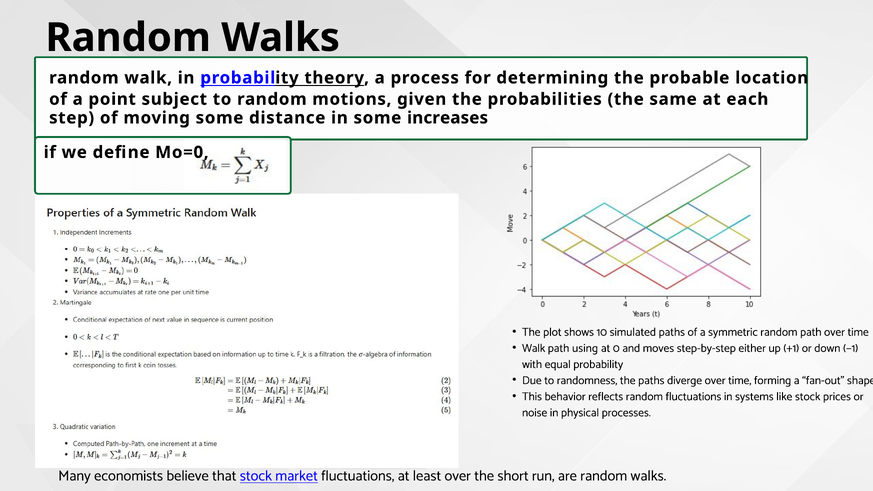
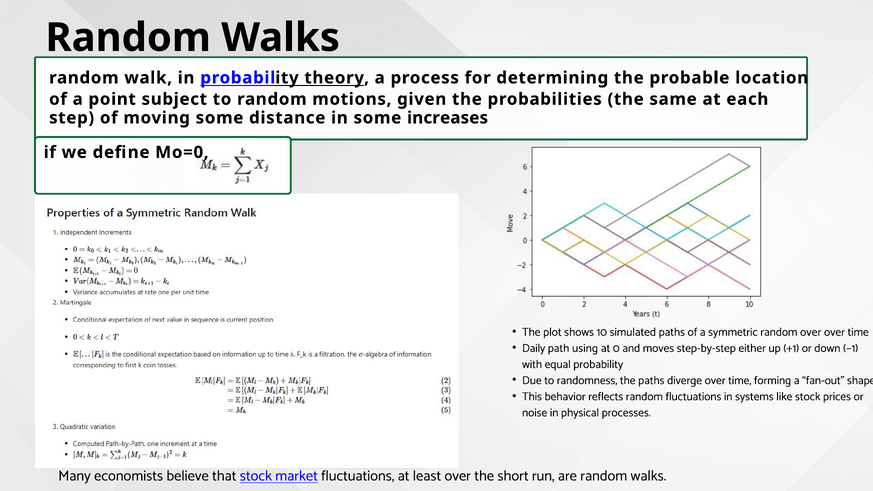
random path: path -> over (811, 332)
Walk: Walk -> Daily (534, 348)
